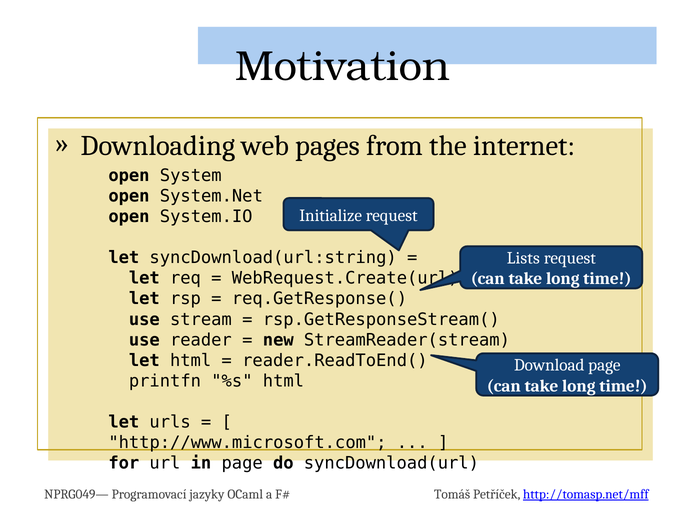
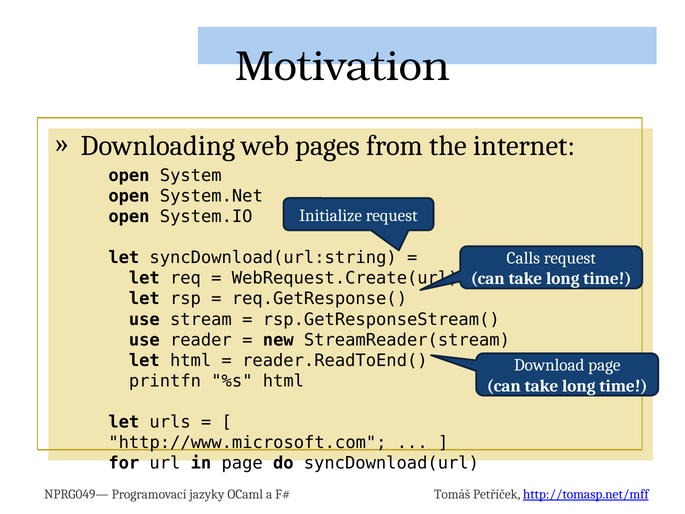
Lists: Lists -> Calls (523, 258)
